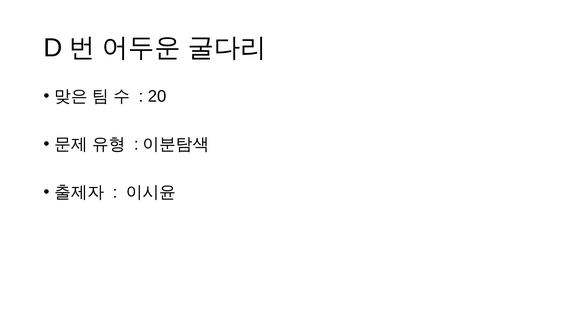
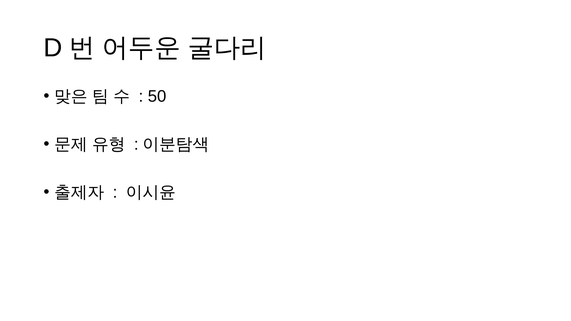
20: 20 -> 50 (157, 97)
